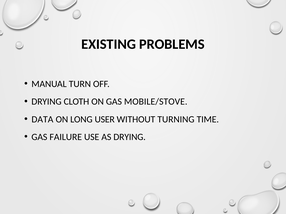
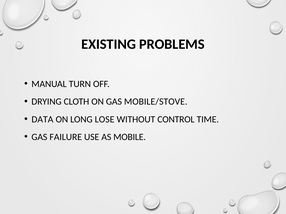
USER: USER -> LOSE (105, 120)
TURNING: TURNING -> CONTROL (176, 120)
AS DRYING: DRYING -> MOBILE (130, 137)
